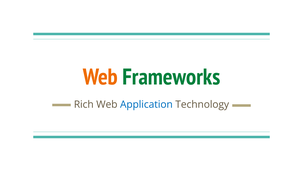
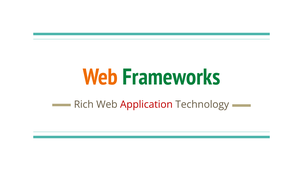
Application colour: blue -> red (146, 104)
